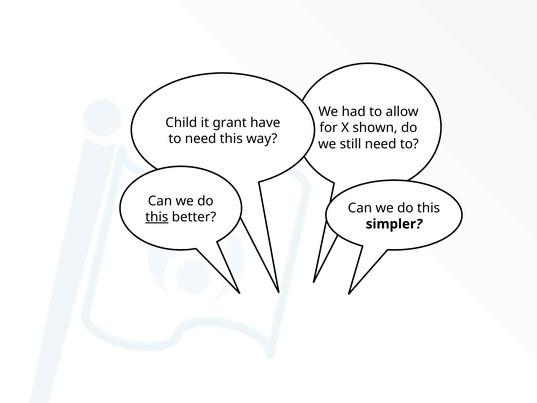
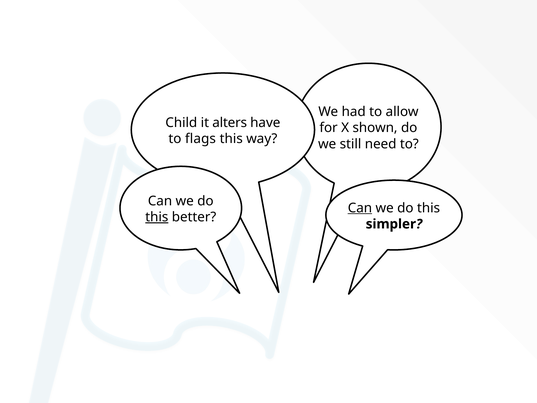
grant: grant -> alters (230, 123)
to need: need -> flags (200, 139)
Can underline: none -> present (360, 208)
